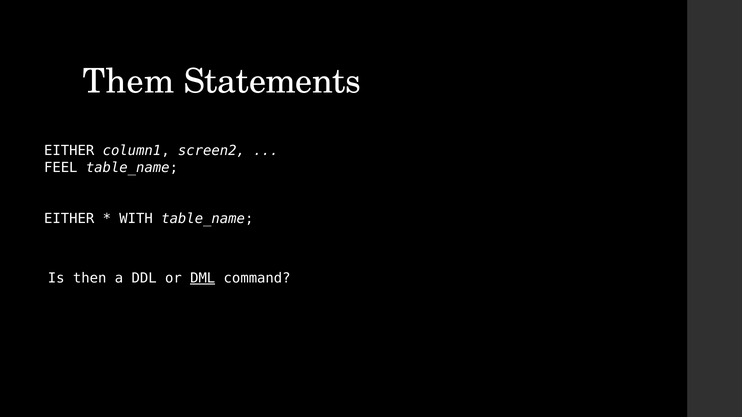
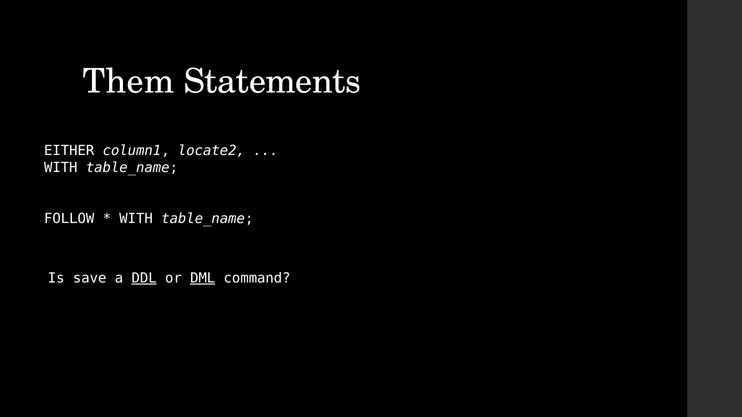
screen2: screen2 -> locate2 (211, 151)
FEEL: FEEL -> WITH (61, 168)
EITHER: EITHER -> FOLLOW (69, 219)
then: then -> save (90, 278)
DDL underline: none -> present (144, 278)
